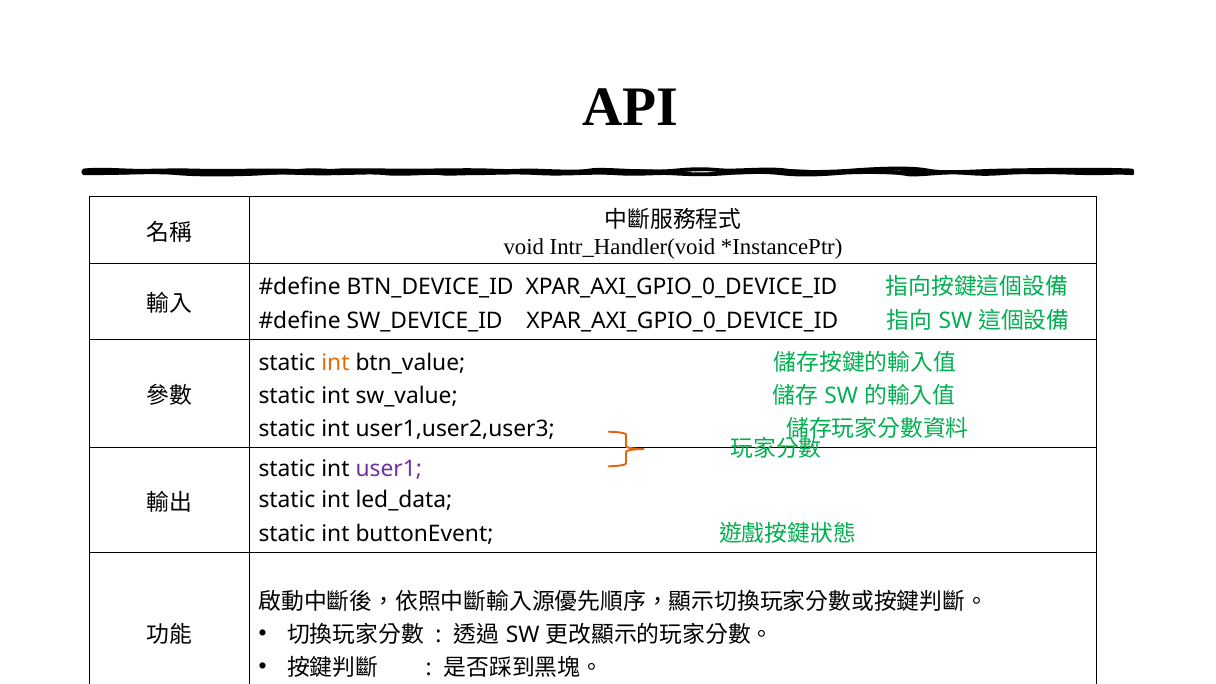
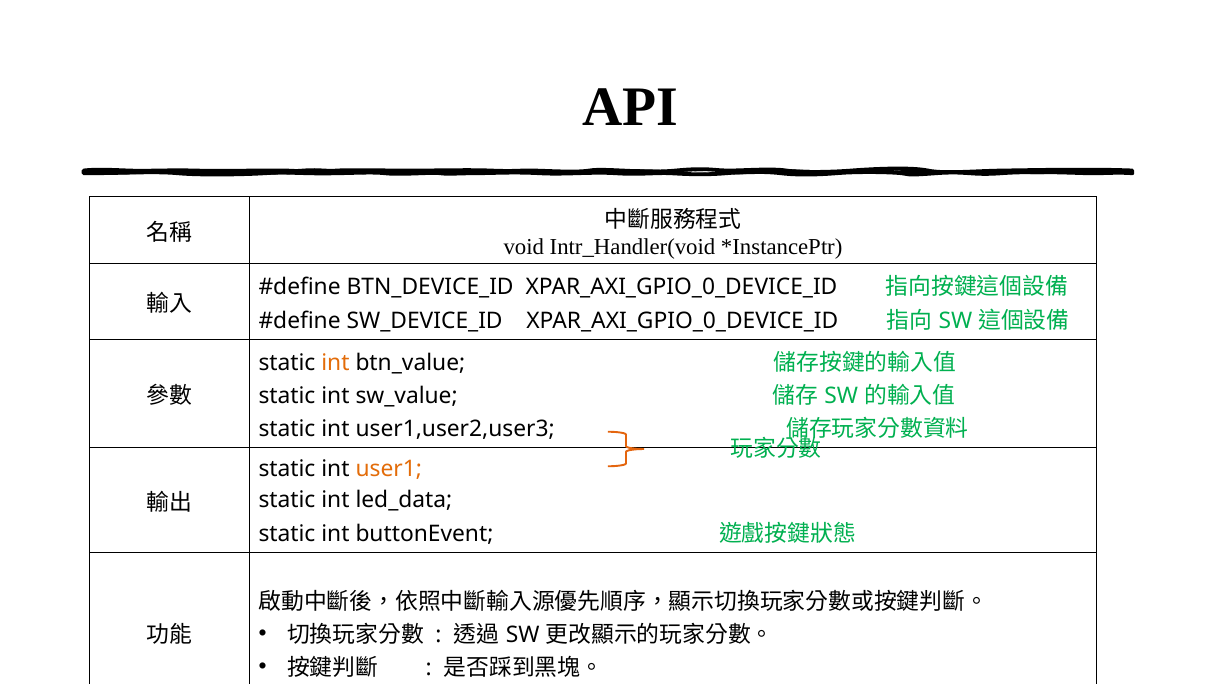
user1 colour: purple -> orange (389, 469)
